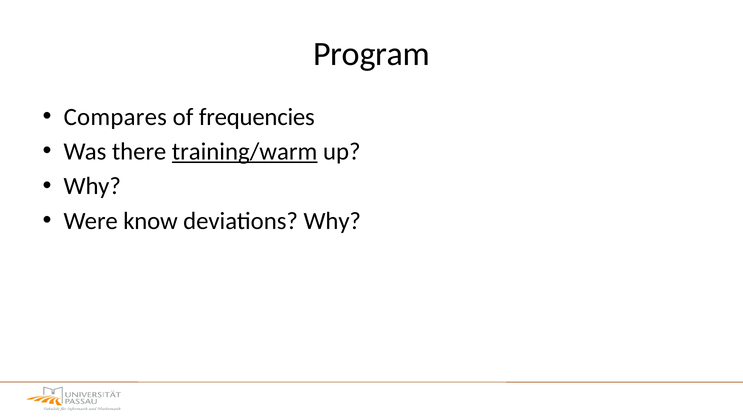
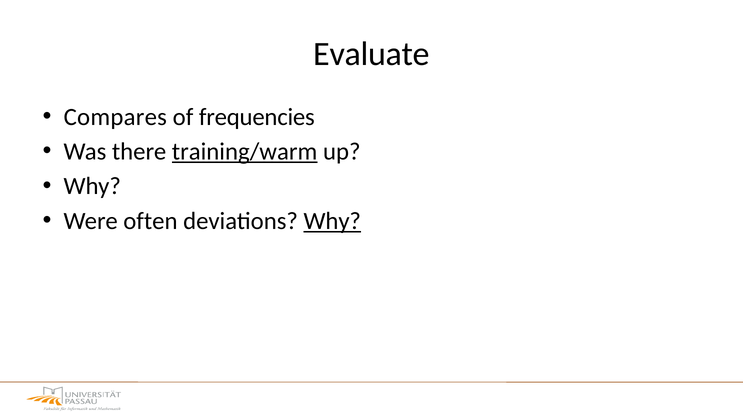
Program: Program -> Evaluate (372, 54)
know: know -> often (150, 221)
Why underline: none -> present (332, 221)
